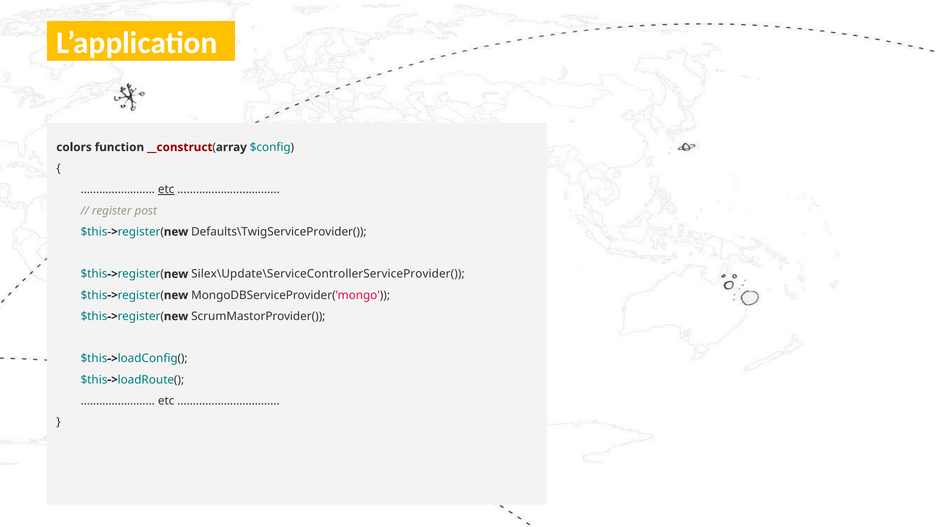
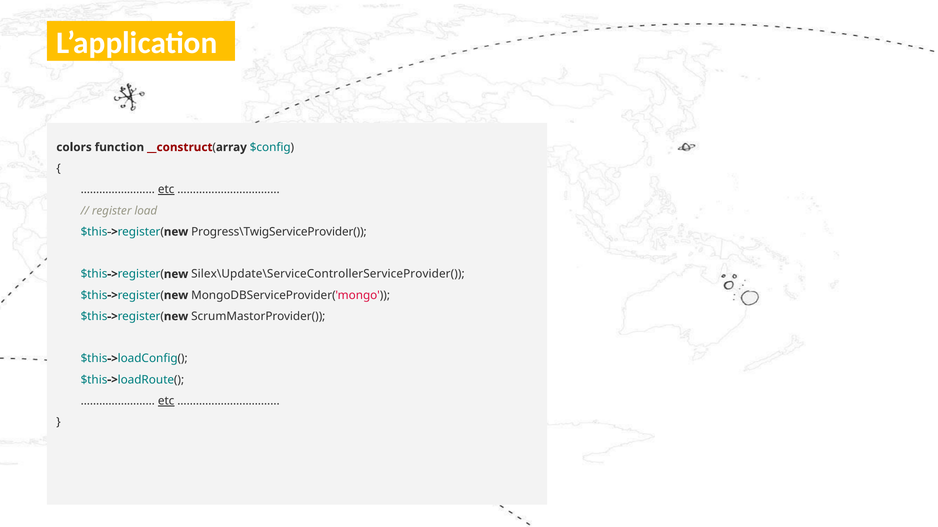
post: post -> load (146, 211)
Defaults\TwigServiceProvider(: Defaults\TwigServiceProvider( -> Progress\TwigServiceProvider( (279, 232)
etc underline: none -> present (166, 401)
